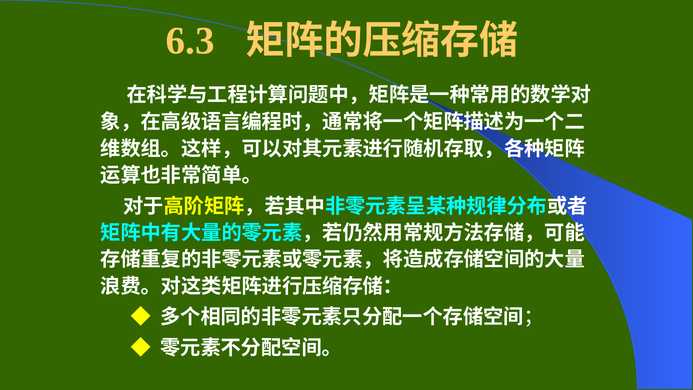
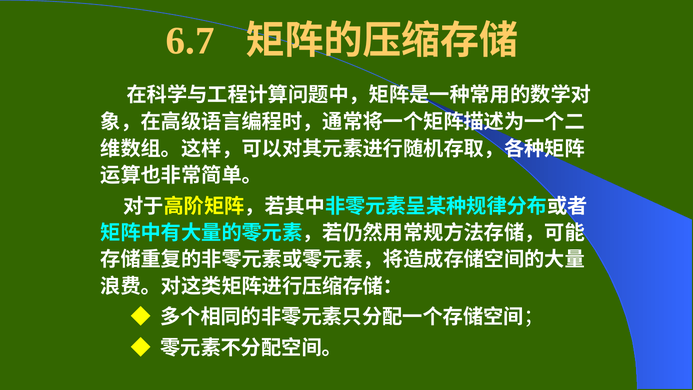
6.3: 6.3 -> 6.7 (190, 41)
